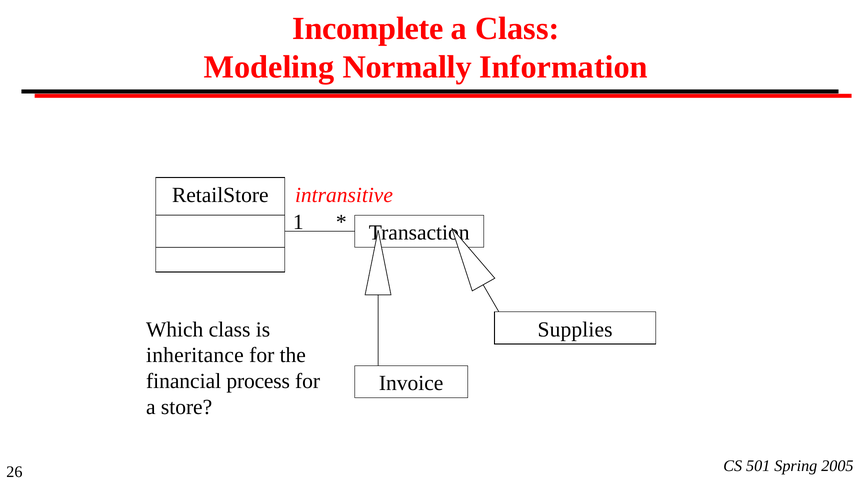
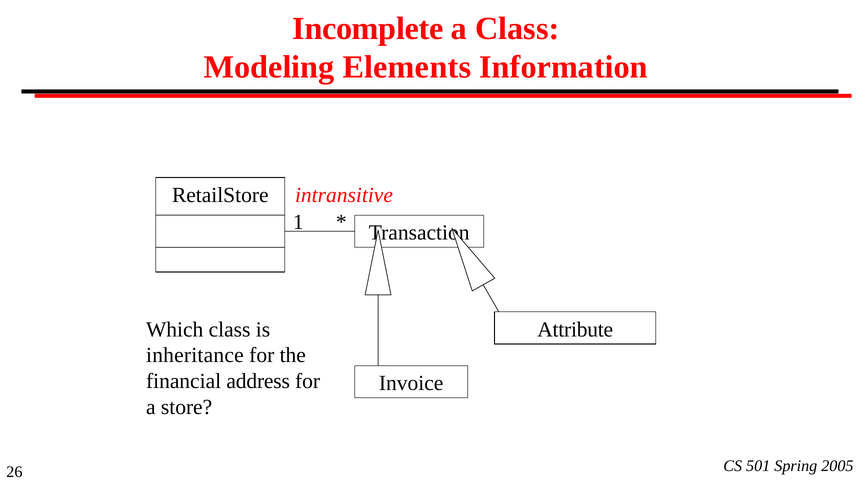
Normally: Normally -> Elements (407, 67)
Supplies: Supplies -> Attribute (575, 329)
process: process -> address (258, 381)
